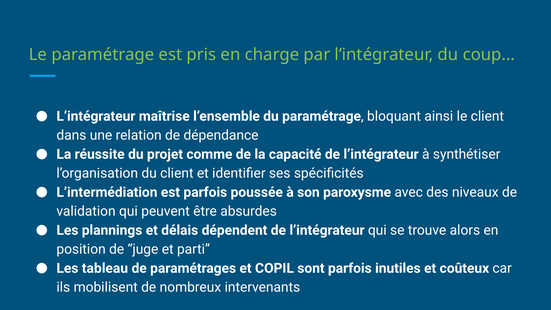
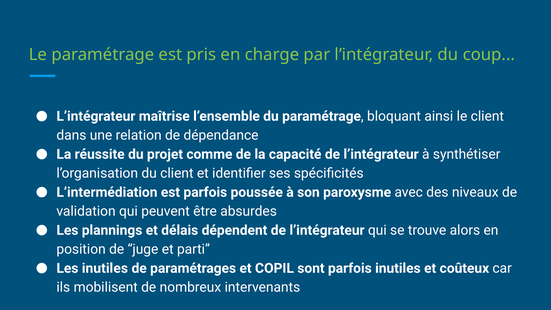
Les tableau: tableau -> inutiles (105, 268)
